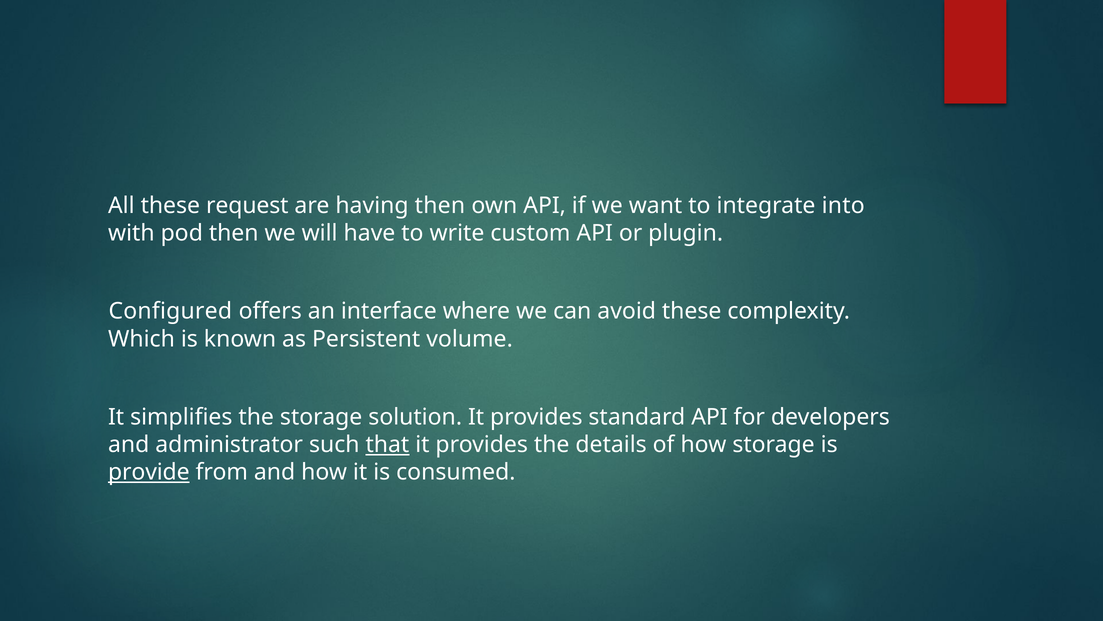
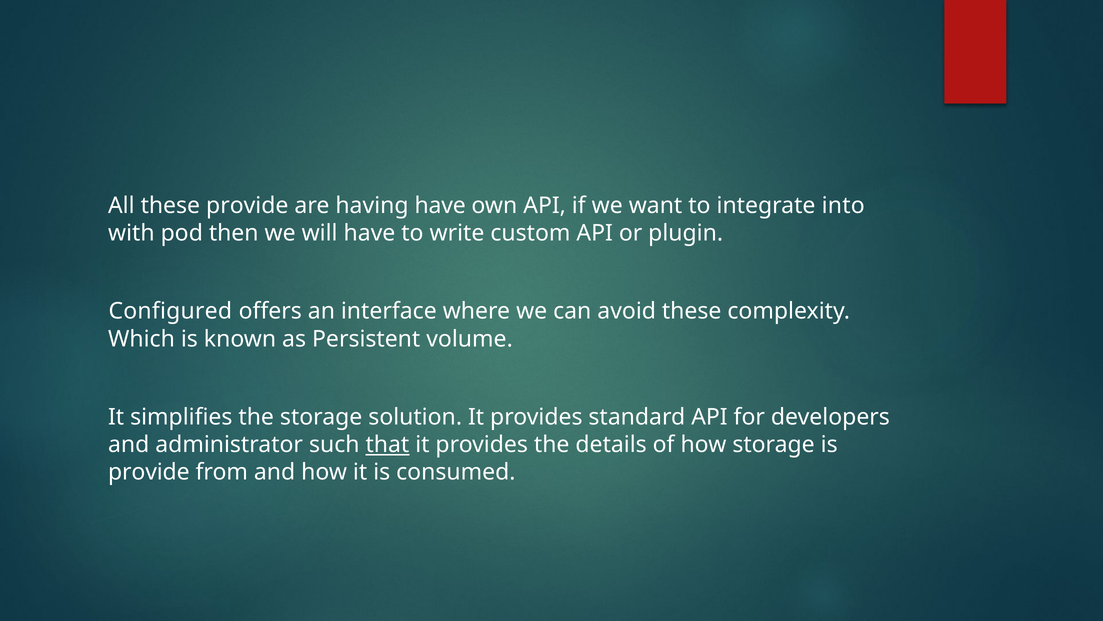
these request: request -> provide (247, 205)
having then: then -> have (440, 205)
provide underline: present -> none (149, 472)
